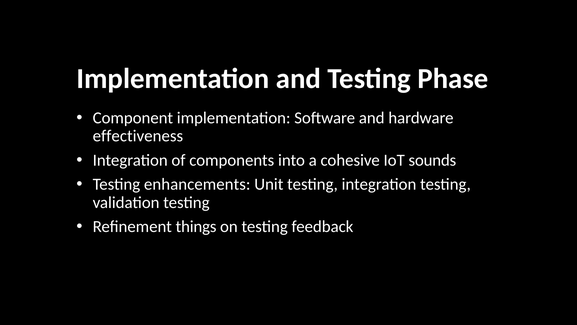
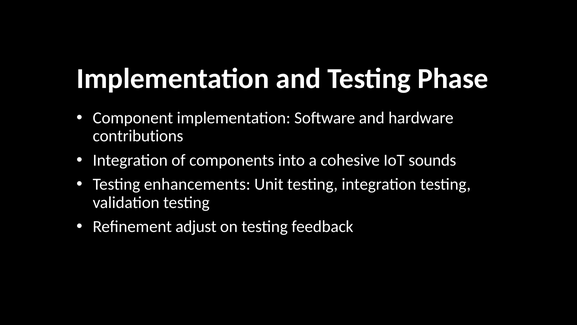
effectiveness: effectiveness -> contributions (138, 136)
things: things -> adjust (196, 226)
